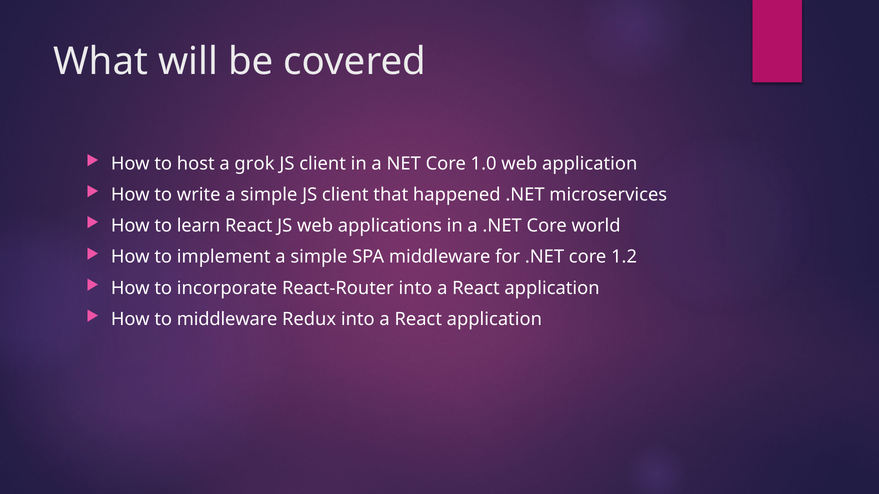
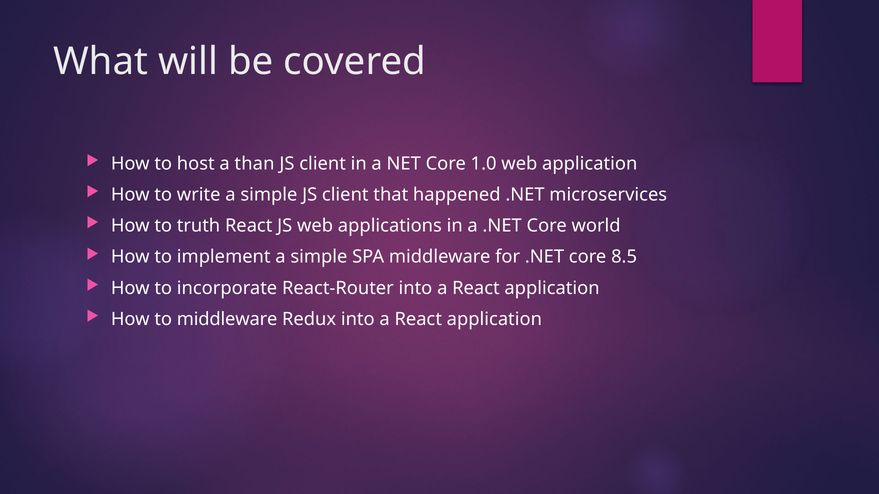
grok: grok -> than (254, 164)
learn: learn -> truth (198, 226)
1.2: 1.2 -> 8.5 (624, 257)
